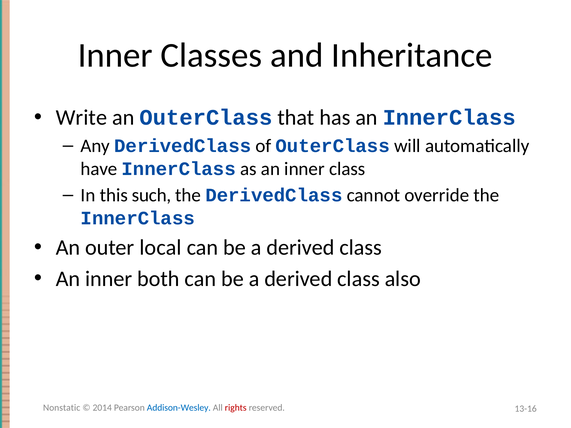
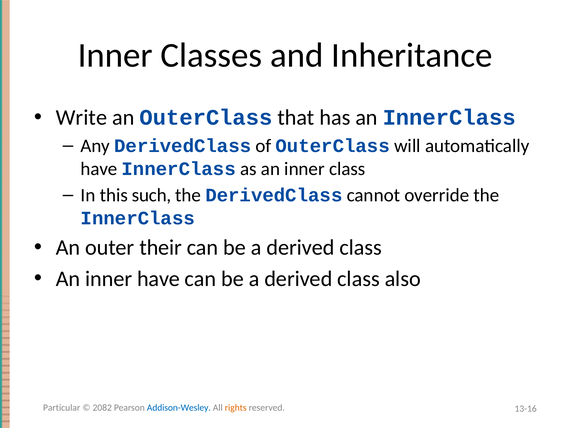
local: local -> their (161, 248)
inner both: both -> have (159, 279)
Nonstatic: Nonstatic -> Particular (62, 408)
2014: 2014 -> 2082 (102, 408)
rights colour: red -> orange (236, 408)
